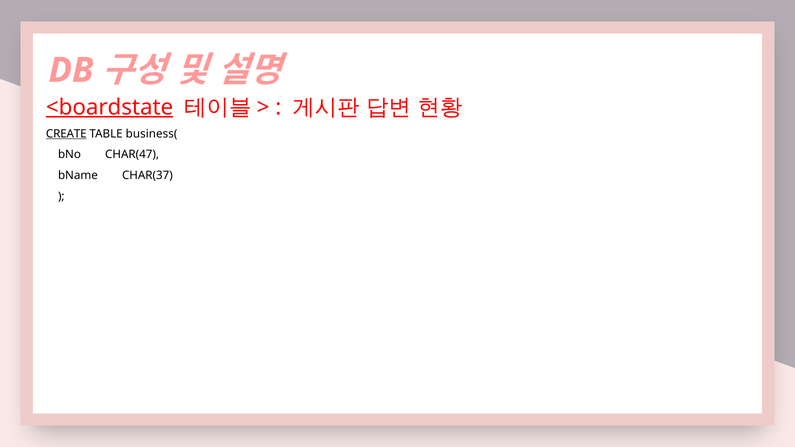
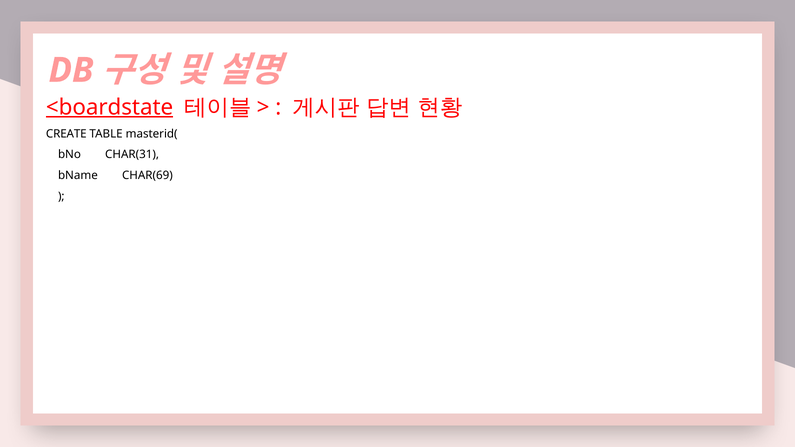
CREATE underline: present -> none (66, 134)
business(: business( -> masterid( (152, 134)
CHAR(47: CHAR(47 -> CHAR(31 (132, 155)
CHAR(37: CHAR(37 -> CHAR(69 (147, 176)
